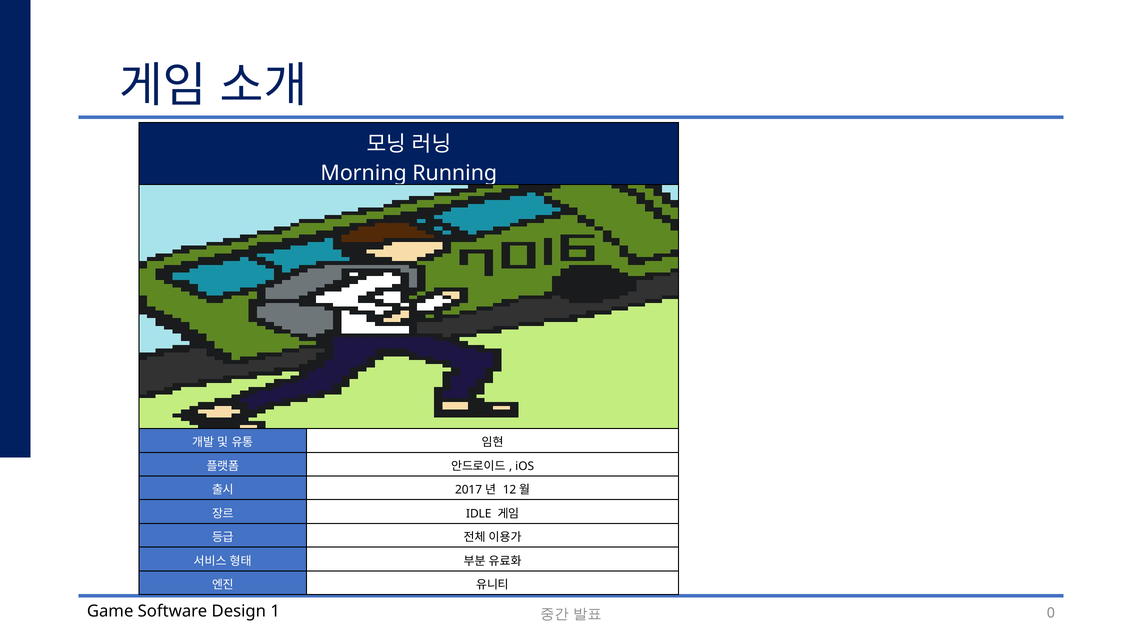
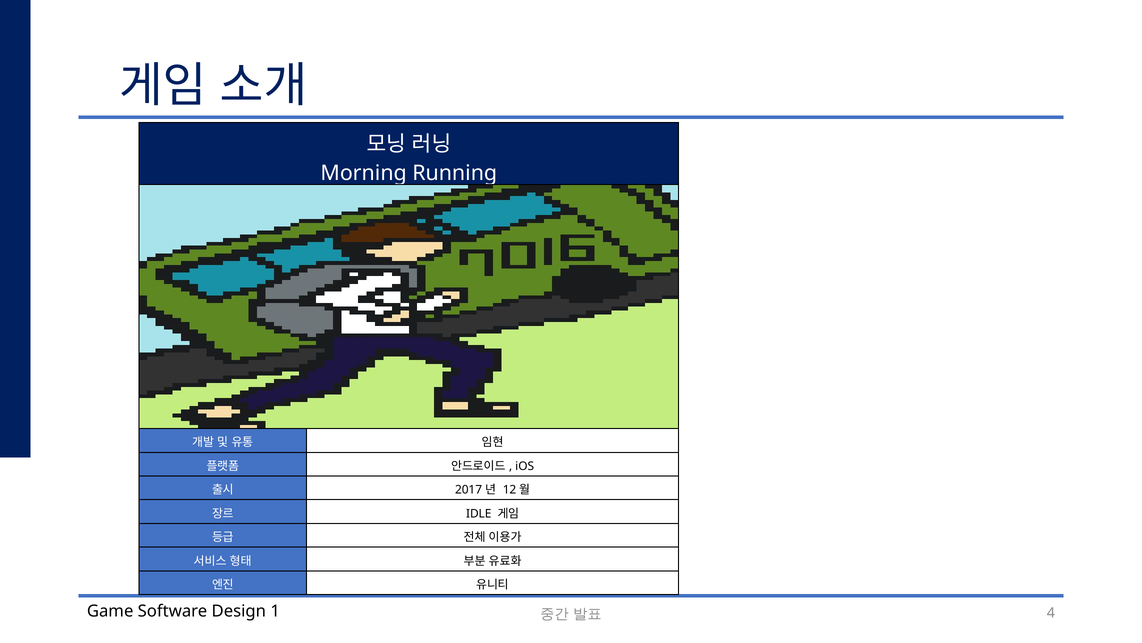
0: 0 -> 4 (1051, 612)
